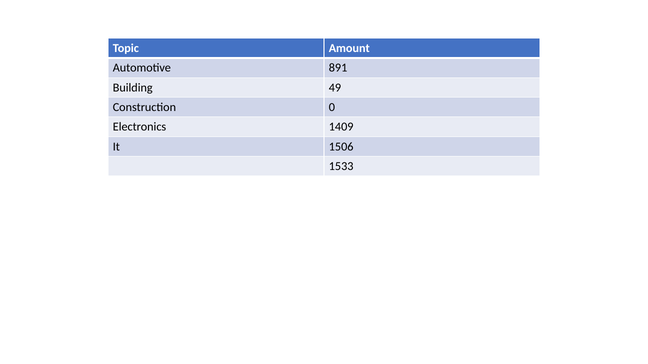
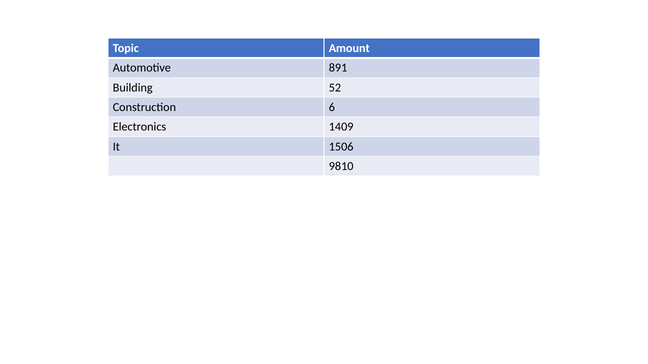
49: 49 -> 52 (335, 88)
0: 0 -> 6 (332, 107)
1533: 1533 -> 9810 (341, 166)
